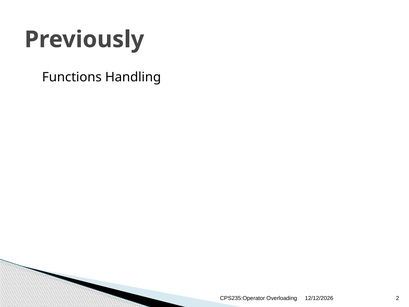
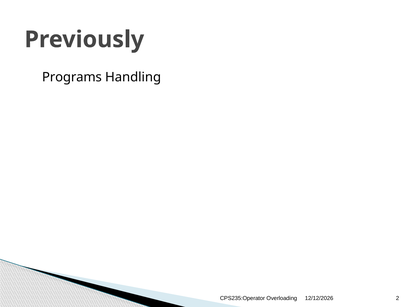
Functions: Functions -> Programs (72, 77)
